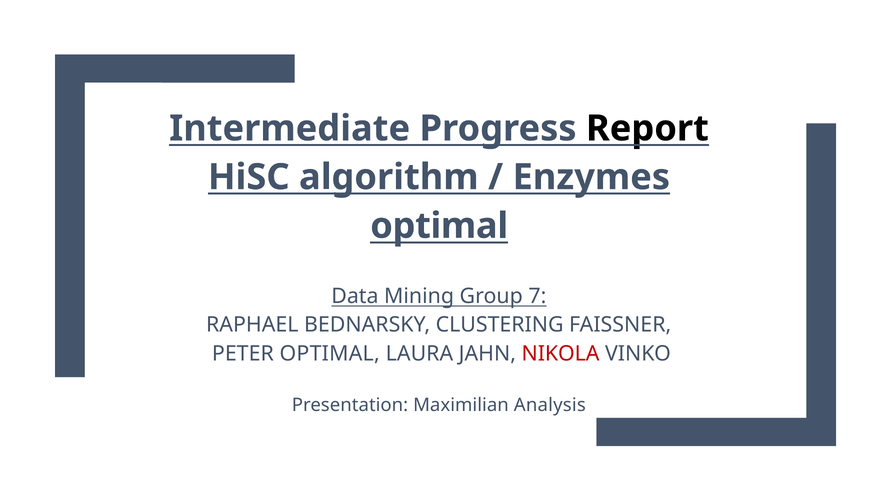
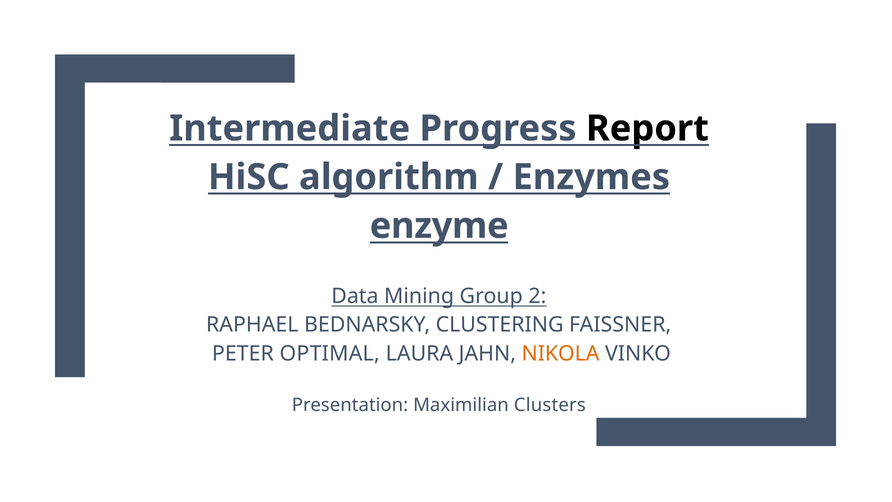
optimal: optimal -> enzyme (439, 226)
7: 7 -> 2 (537, 296)
NIKOLA colour: red -> orange (561, 353)
Analysis: Analysis -> Clusters (550, 405)
